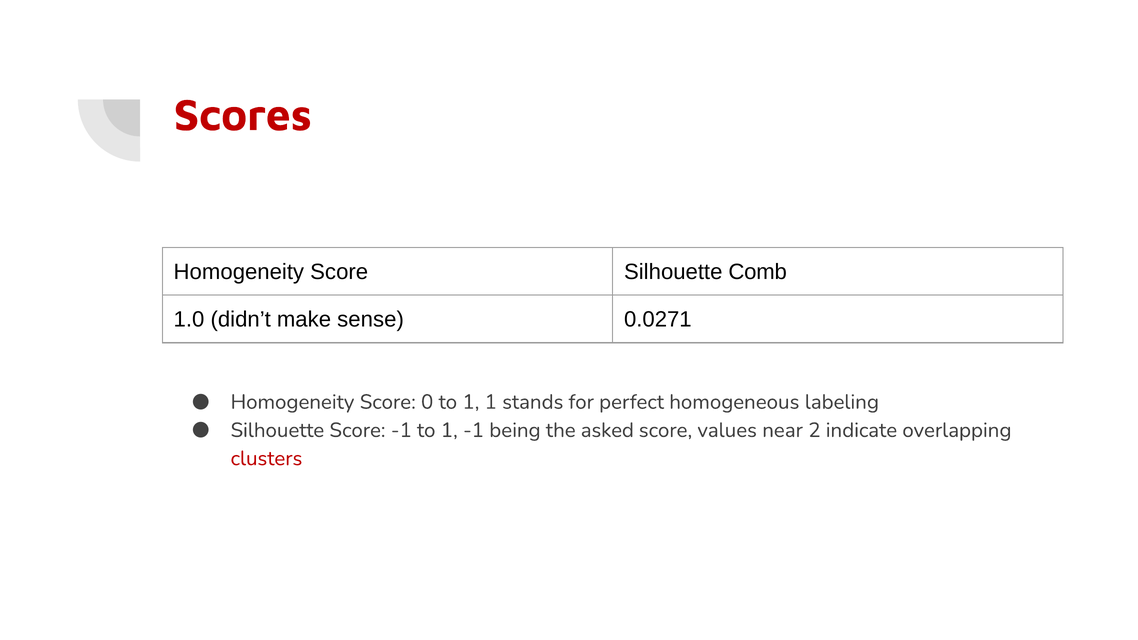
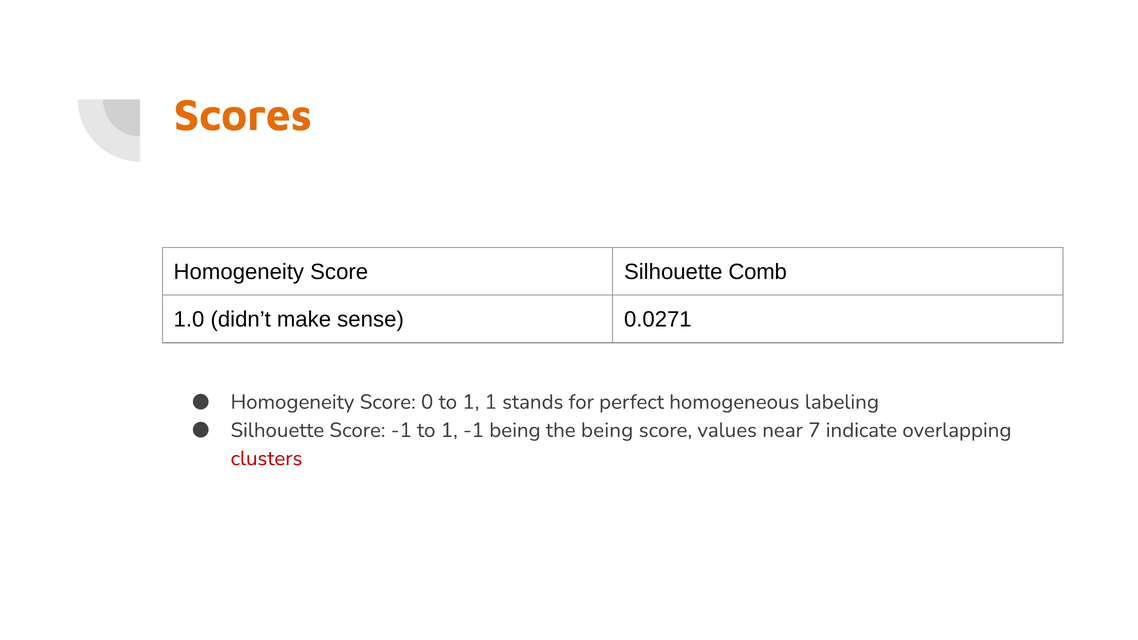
Scores colour: red -> orange (243, 115)
the asked: asked -> being (607, 430)
2: 2 -> 7 (814, 430)
